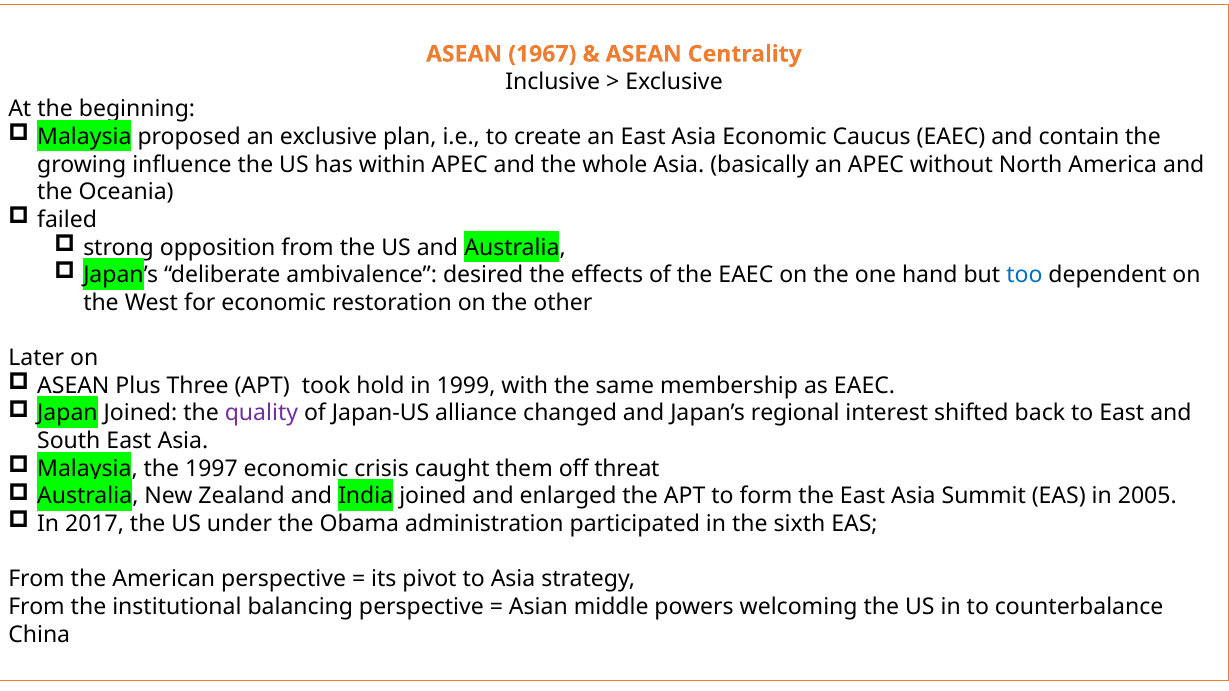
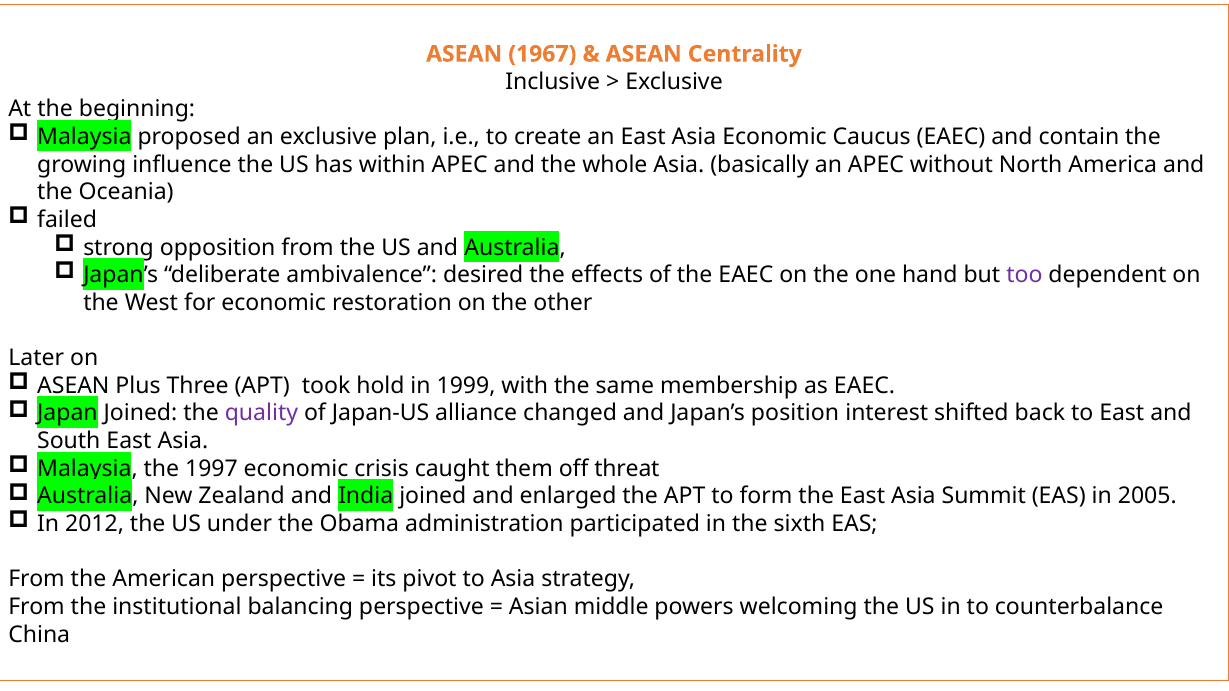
too colour: blue -> purple (1024, 275)
regional: regional -> position (795, 413)
2017: 2017 -> 2012 (95, 524)
